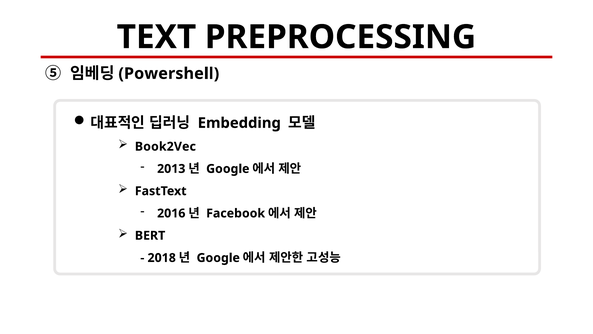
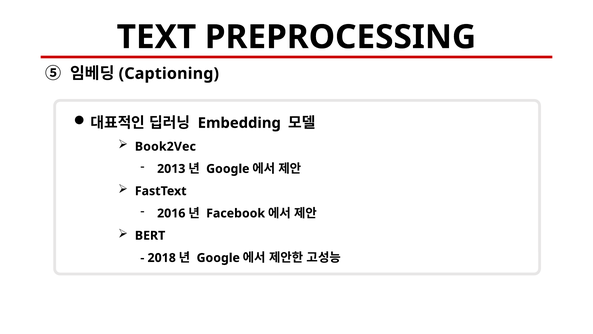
Powershell: Powershell -> Captioning (169, 73)
